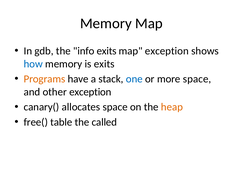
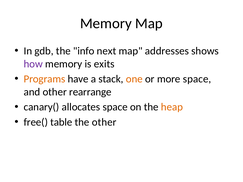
info exits: exits -> next (106, 51)
map exception: exception -> addresses (167, 51)
how colour: blue -> purple (33, 64)
one colour: blue -> orange (134, 79)
other exception: exception -> rearrange (90, 92)
the called: called -> other (104, 122)
